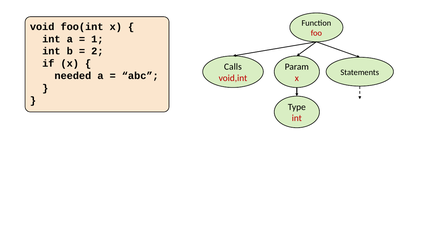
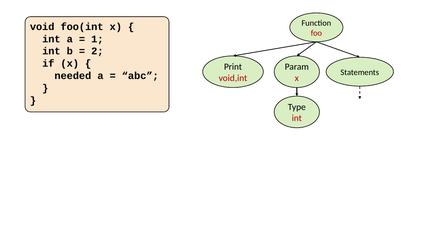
Calls: Calls -> Print (233, 67)
